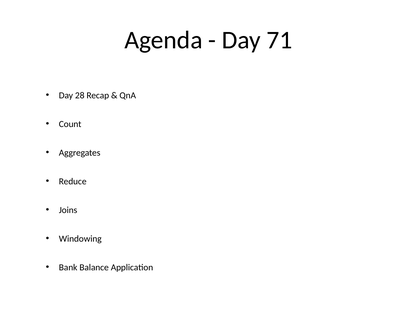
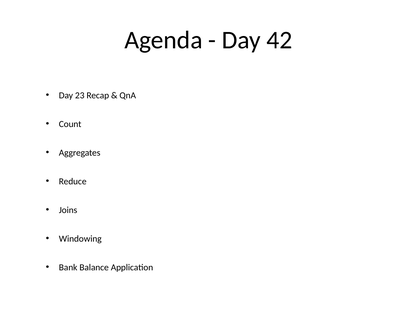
71: 71 -> 42 (279, 40)
28: 28 -> 23 (80, 96)
